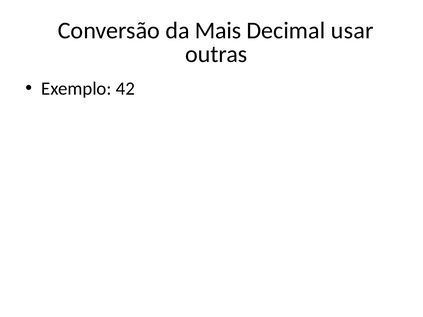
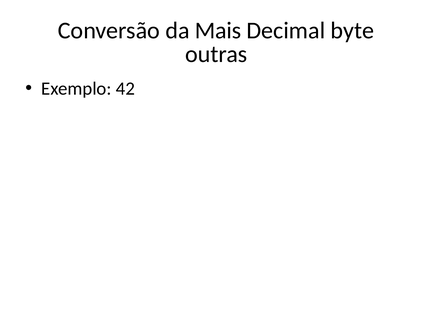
usar: usar -> byte (352, 31)
